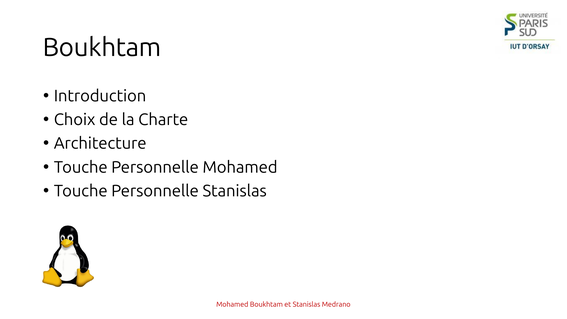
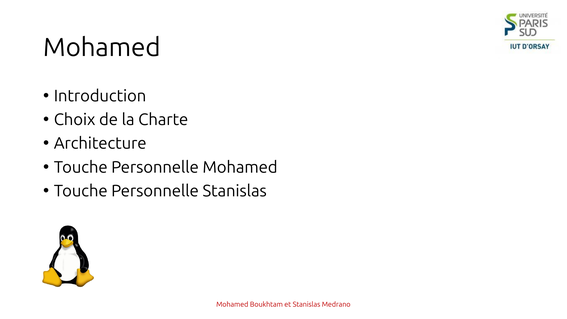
Boukhtam: Boukhtam -> Mohamed (102, 48)
